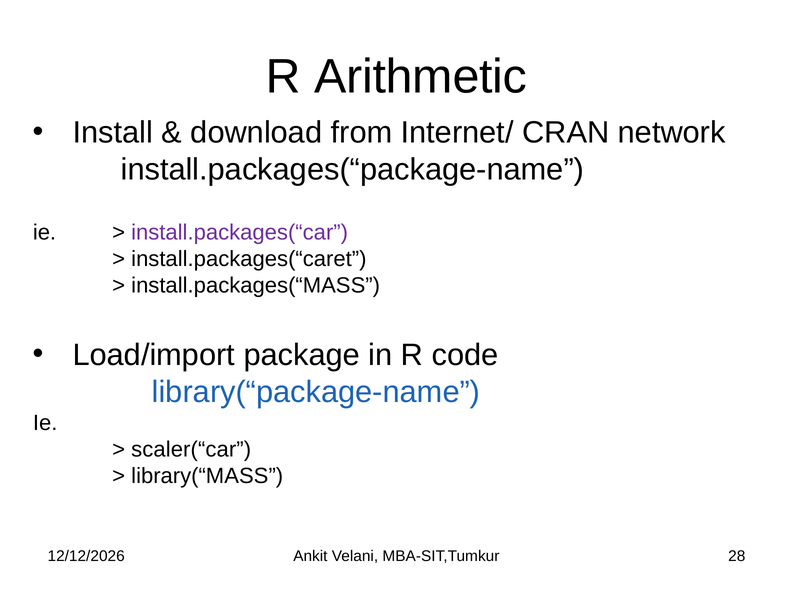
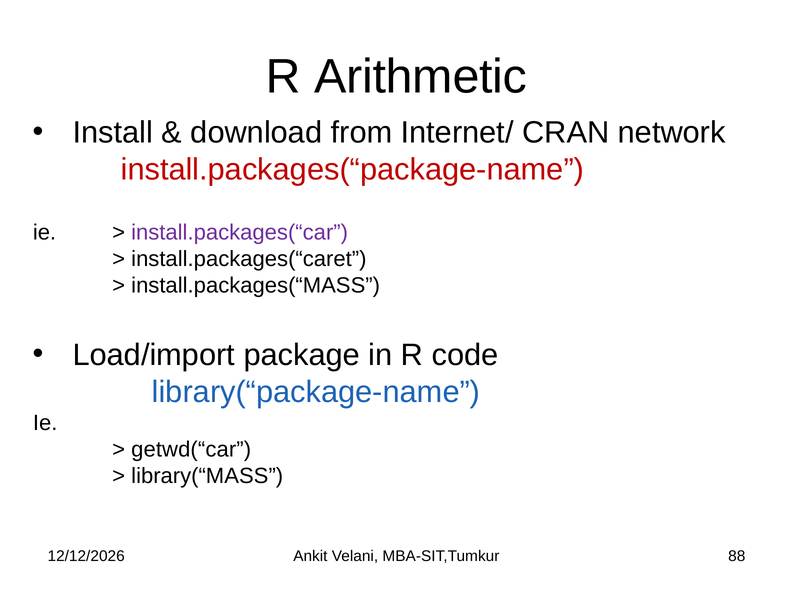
install.packages(“package-name colour: black -> red (352, 170)
scaler(“car: scaler(“car -> getwd(“car (191, 449)
28: 28 -> 88 (737, 556)
